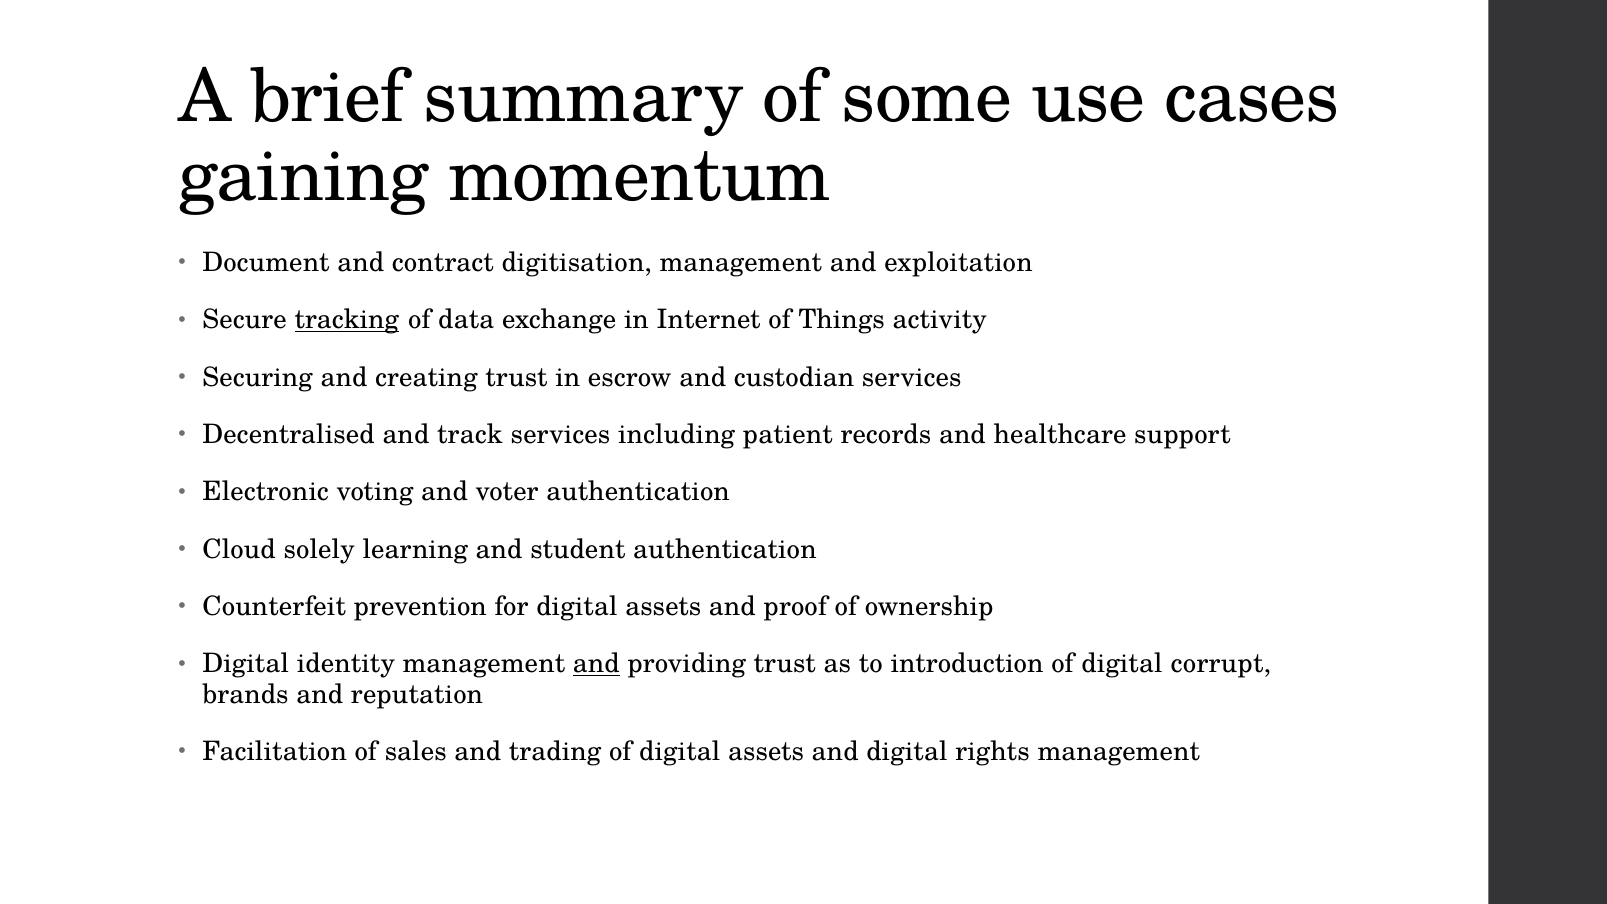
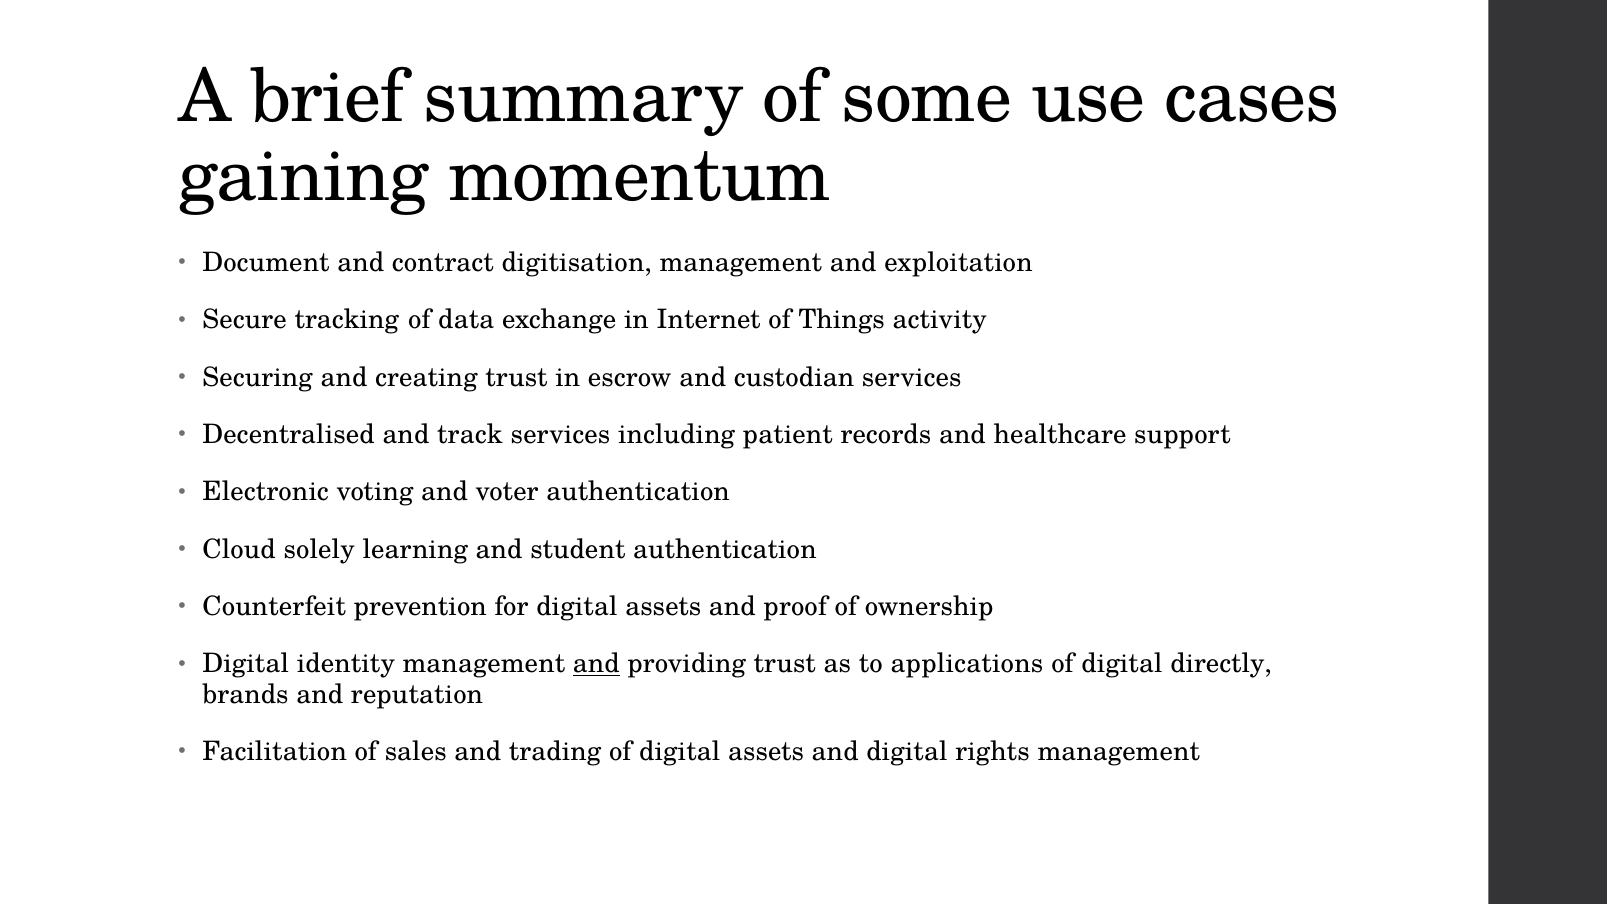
tracking underline: present -> none (347, 320)
introduction: introduction -> applications (967, 664)
corrupt: corrupt -> directly (1221, 664)
